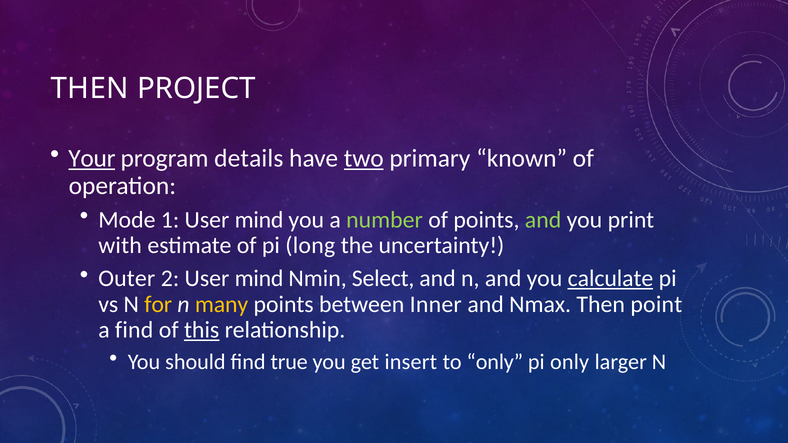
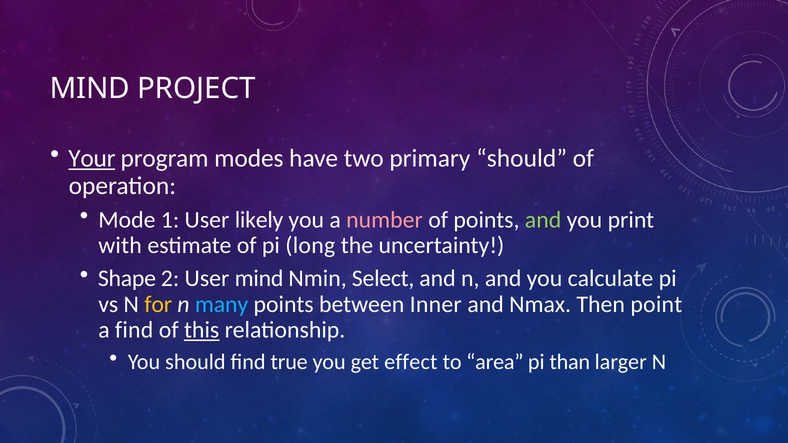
THEN: THEN -> MIND (90, 89)
details: details -> modes (249, 159)
two underline: present -> none (364, 159)
primary known: known -> should (522, 159)
1 User mind: mind -> likely (259, 220)
number colour: light green -> pink (385, 220)
Outer: Outer -> Shape (127, 279)
calculate underline: present -> none (611, 279)
many colour: yellow -> light blue (222, 304)
insert: insert -> effect (411, 362)
to only: only -> area (495, 362)
pi only: only -> than (570, 362)
